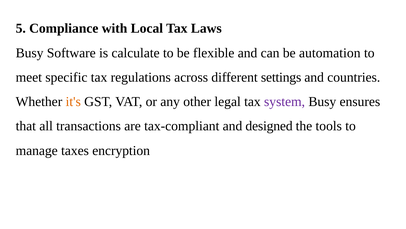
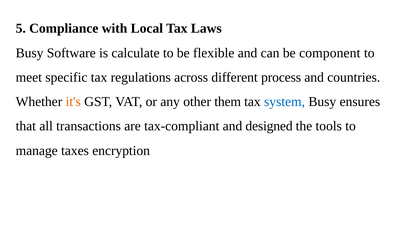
automation: automation -> component (330, 53)
settings: settings -> process (281, 77)
legal: legal -> them (228, 101)
system colour: purple -> blue (285, 101)
